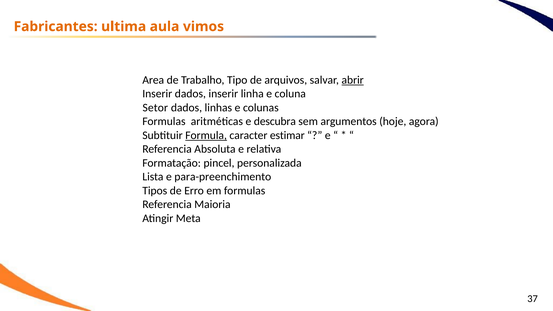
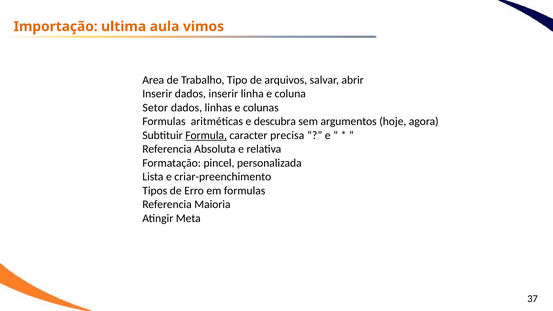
Fabricantes: Fabricantes -> Importação (56, 27)
abrir underline: present -> none (353, 80)
estimar: estimar -> precisa (287, 135)
para-preenchimento: para-preenchimento -> criar-preenchimento (223, 177)
